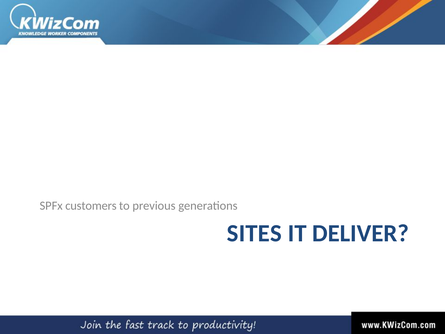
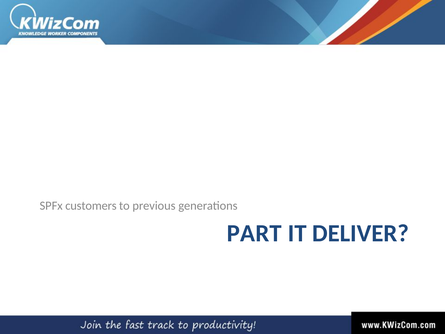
SITES: SITES -> PART (254, 233)
